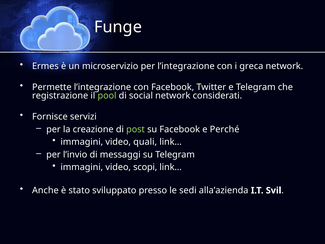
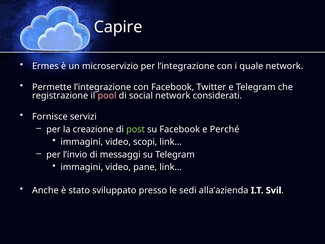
Funge: Funge -> Capire (118, 27)
greca: greca -> quale (251, 66)
pool colour: light green -> pink (107, 96)
quali: quali -> scopi (145, 142)
scopi: scopi -> pane (145, 167)
